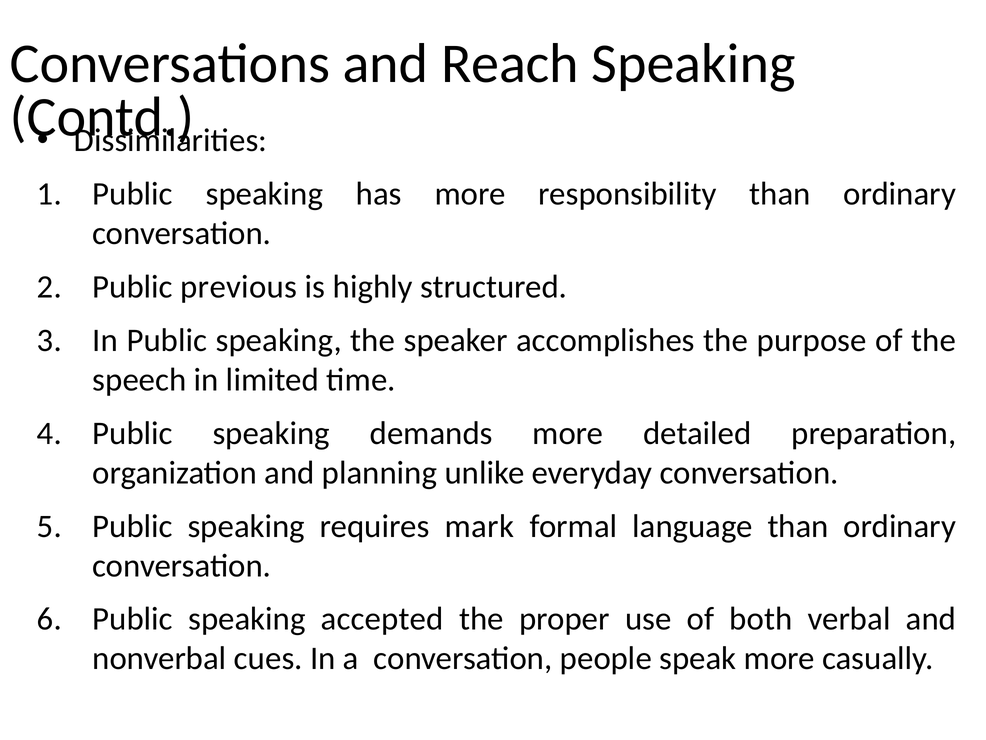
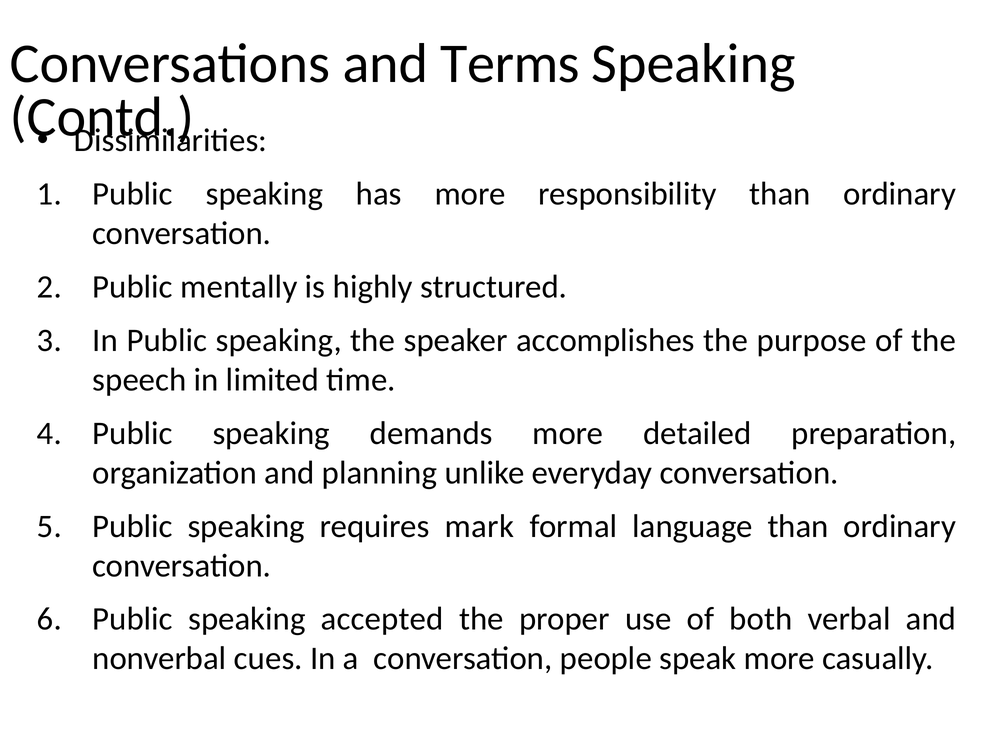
Reach: Reach -> Terms (510, 63)
previous: previous -> mentally (239, 287)
